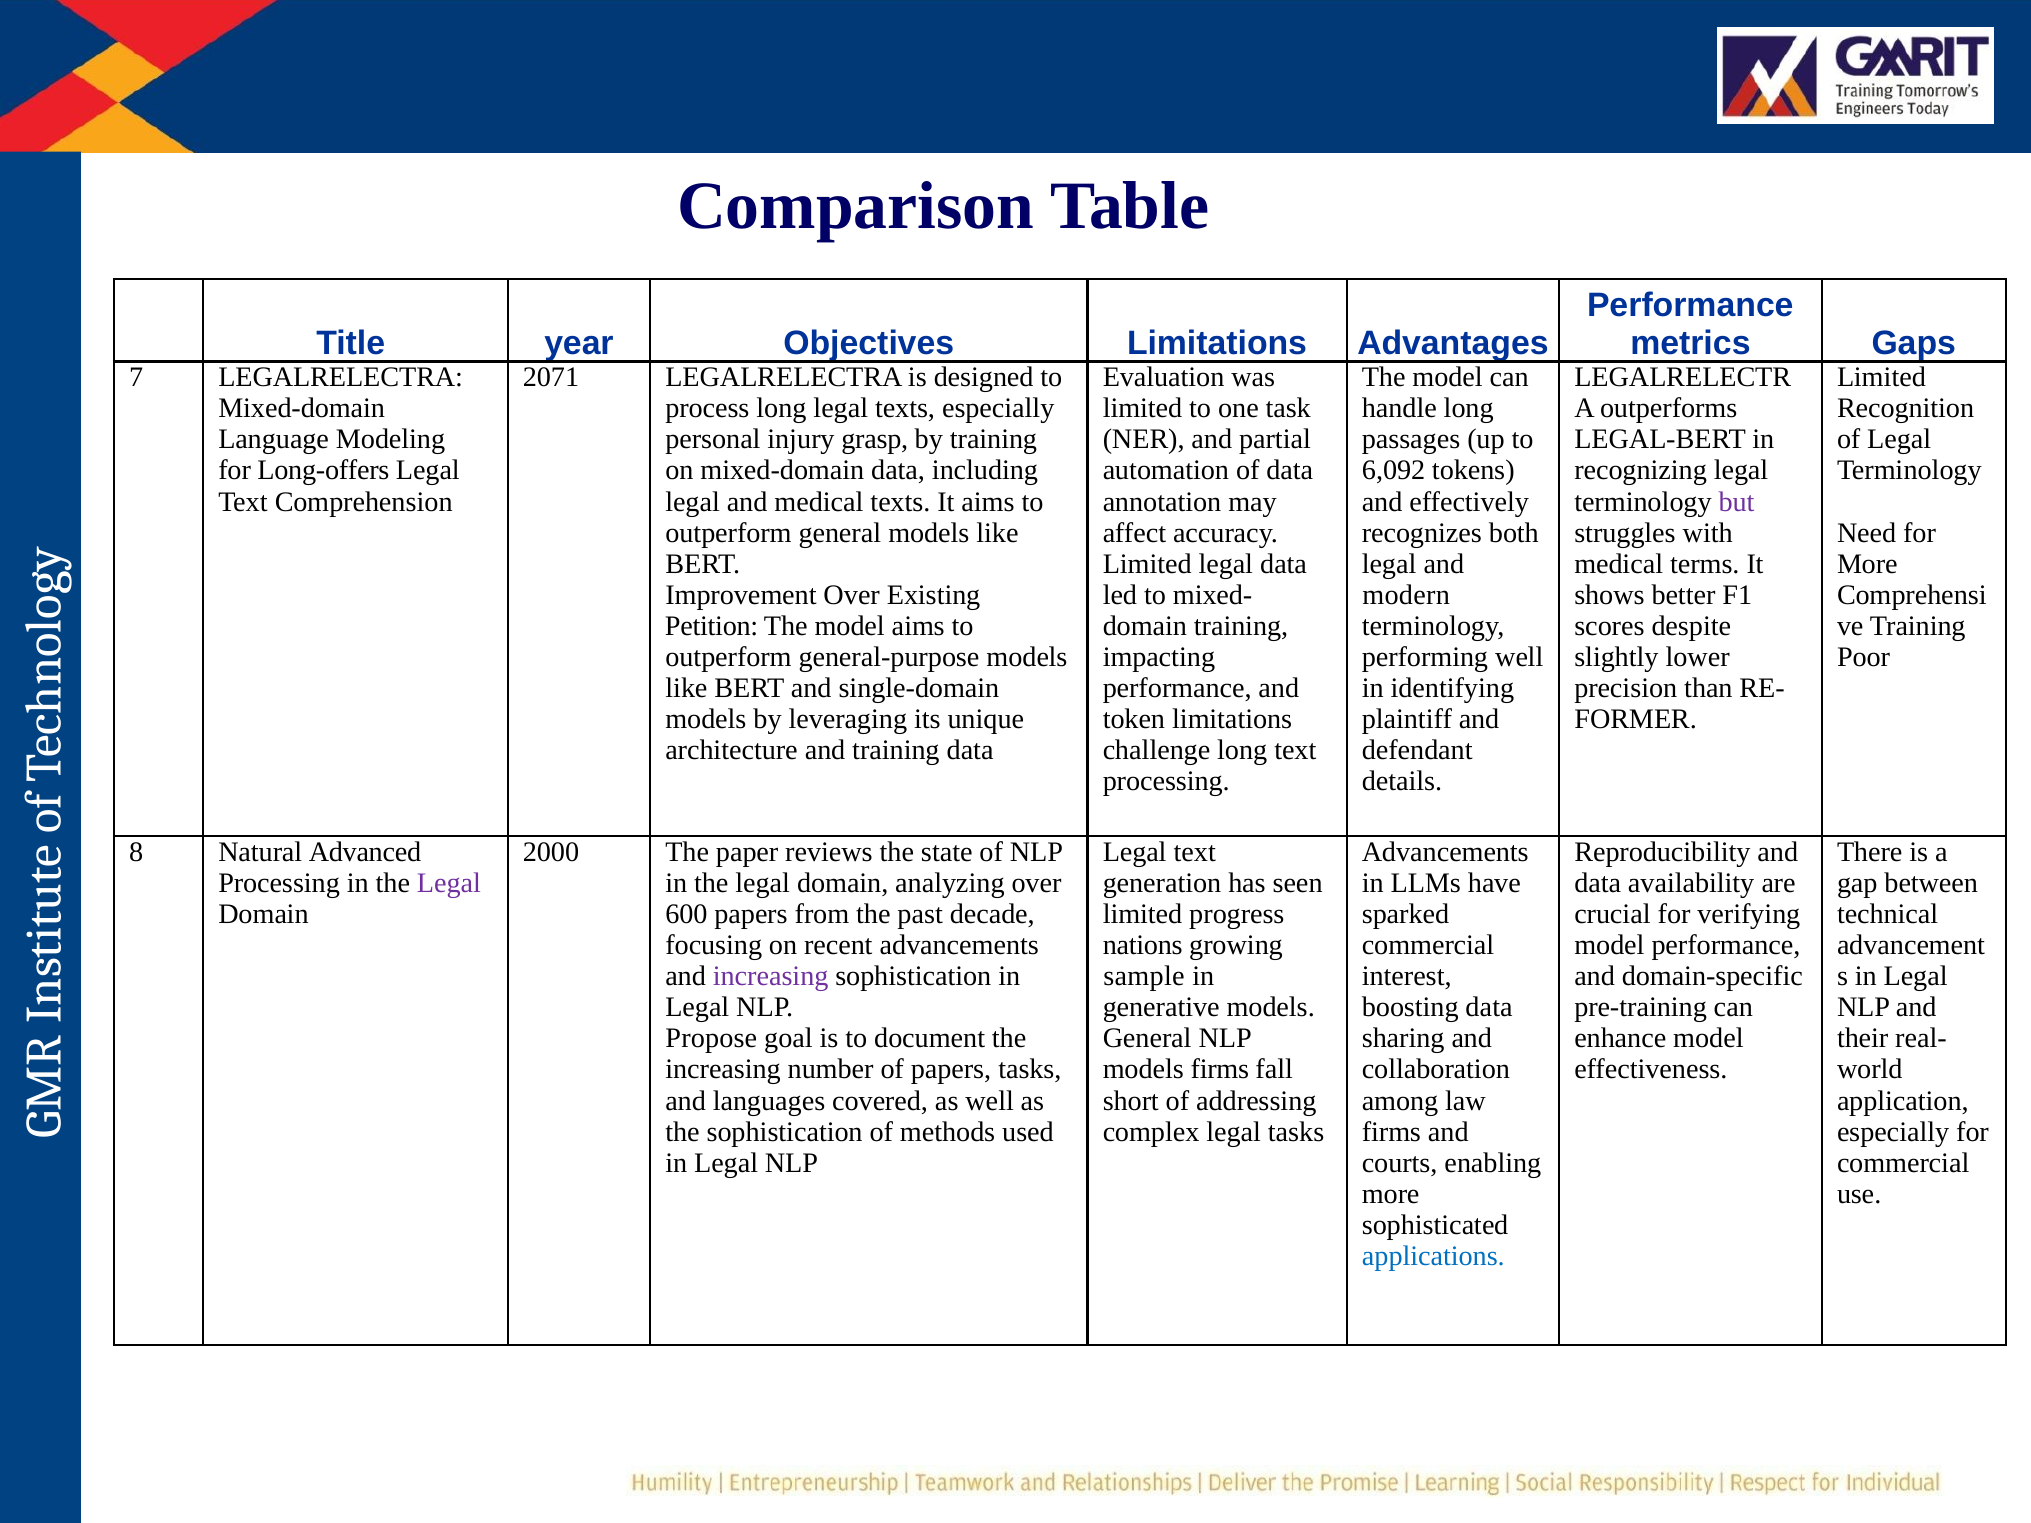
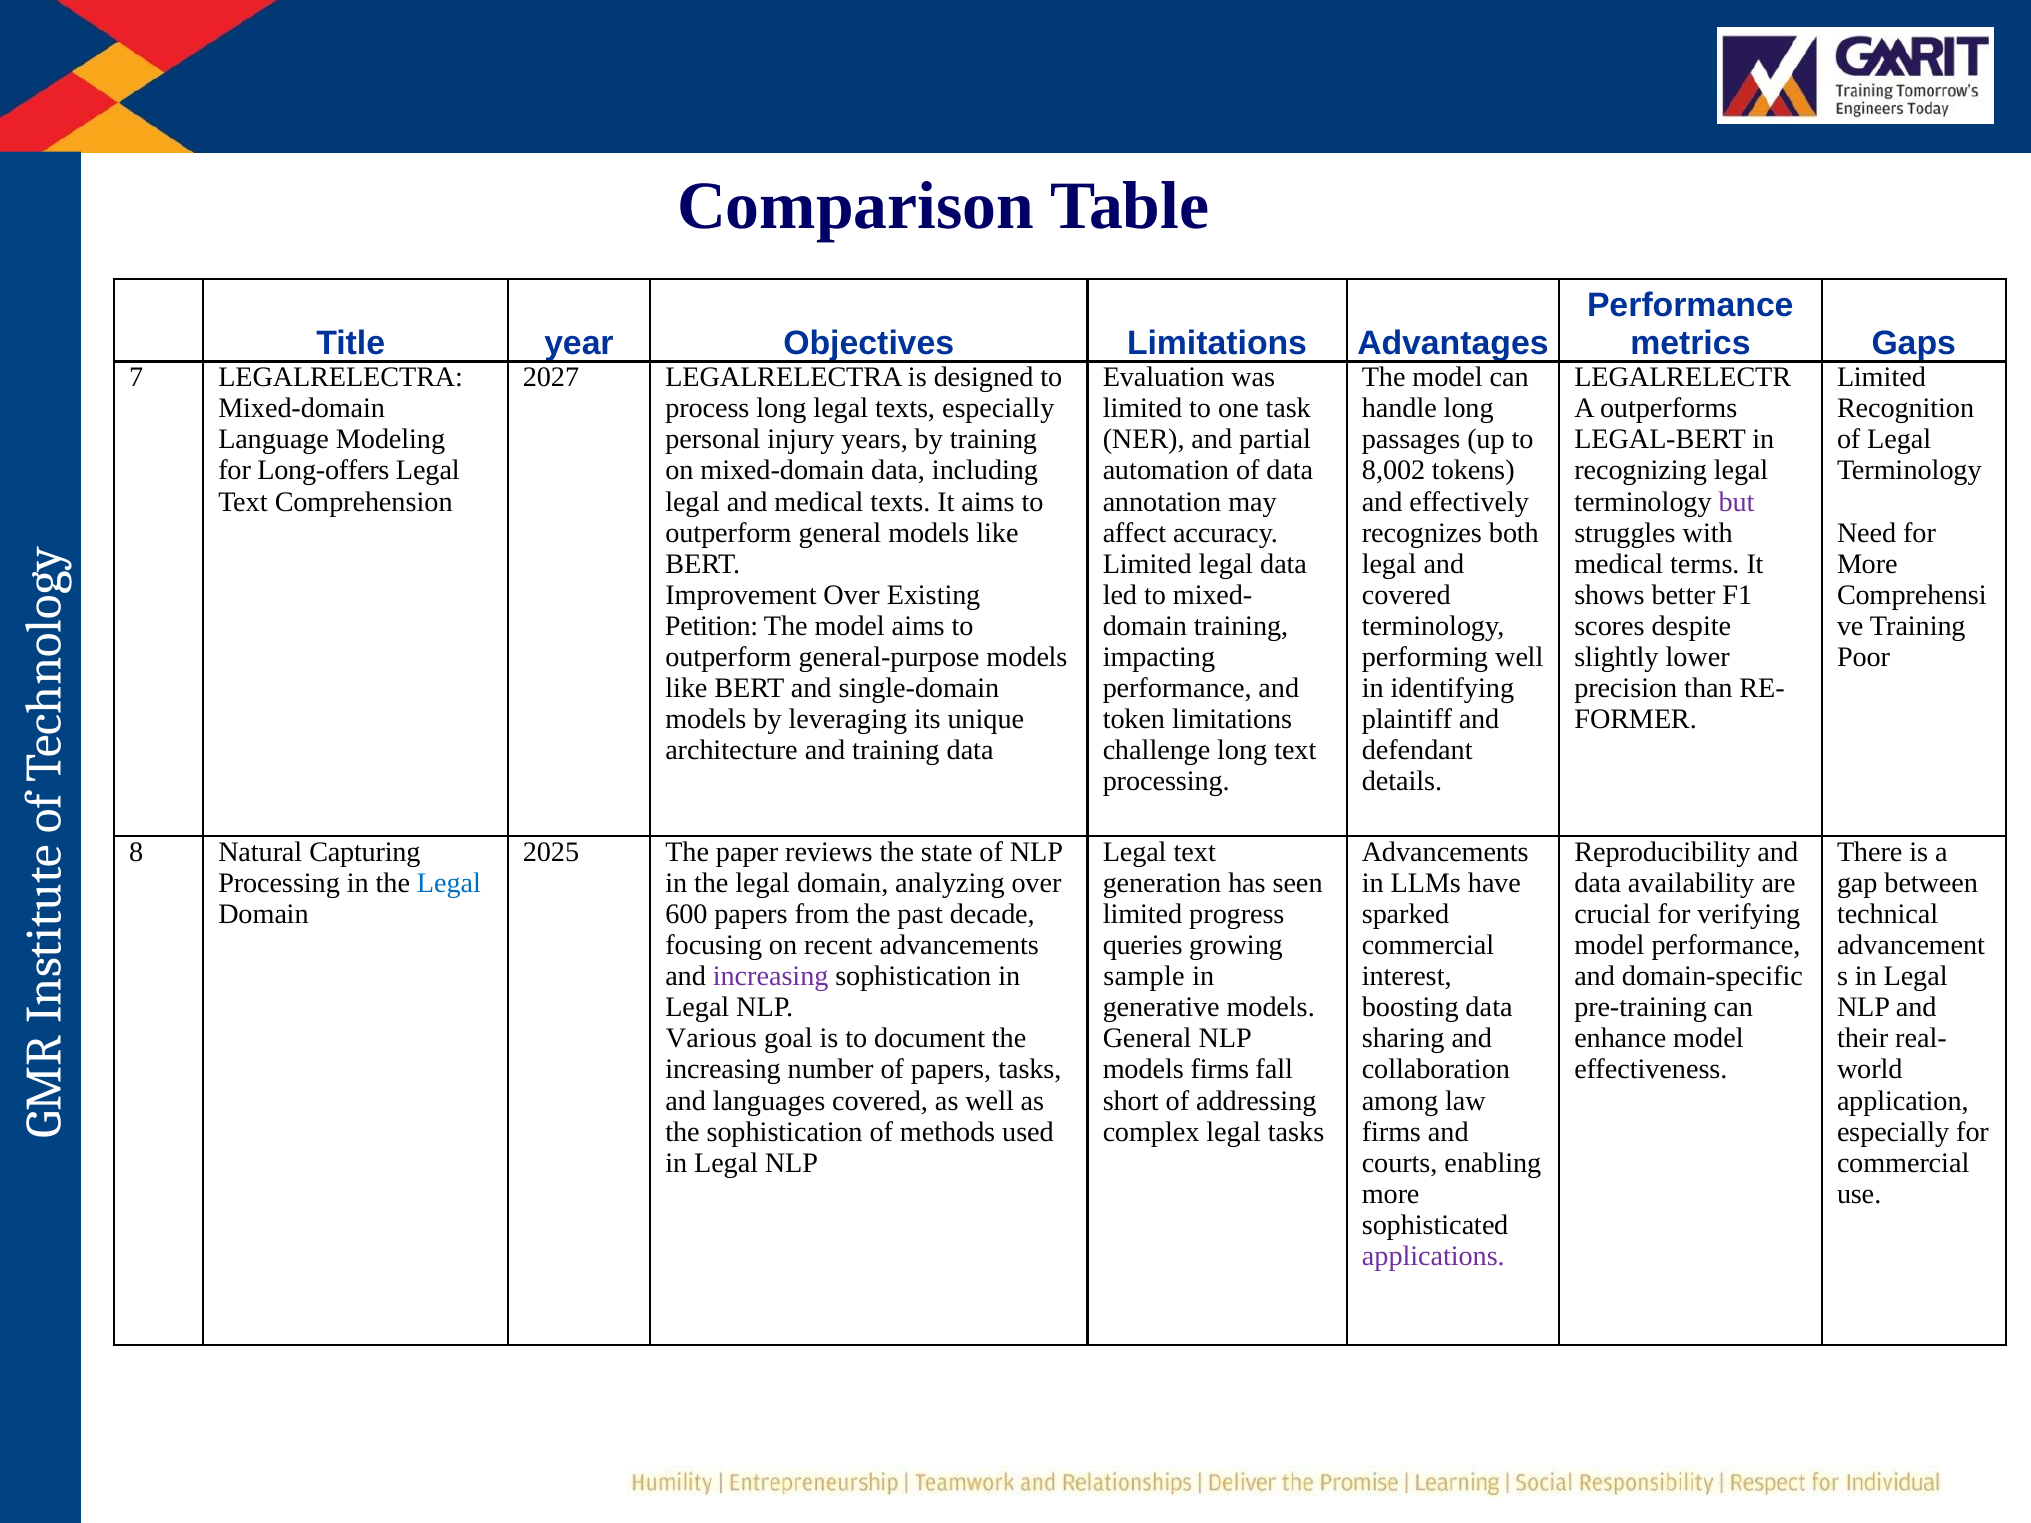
2071: 2071 -> 2027 (551, 377)
grasp: grasp -> years (875, 440)
6,092: 6,092 -> 8,002 (1394, 471)
modern: modern -> covered (1406, 595)
Advanced: Advanced -> Capturing (365, 852)
2000: 2000 -> 2025 (551, 852)
Legal colour: purple -> blue (449, 883)
nations: nations -> queries (1143, 945)
Propose: Propose -> Various (711, 1039)
applications colour: blue -> purple (1433, 1256)
